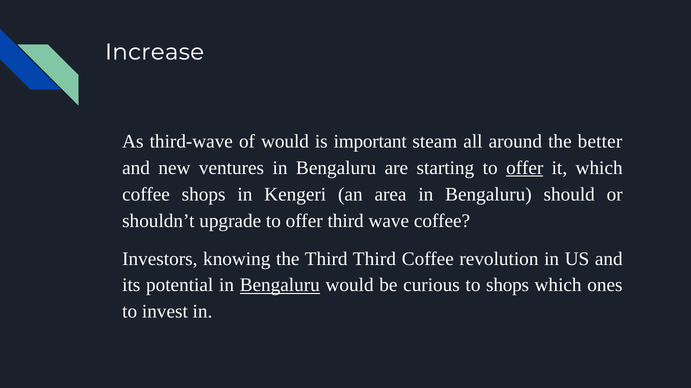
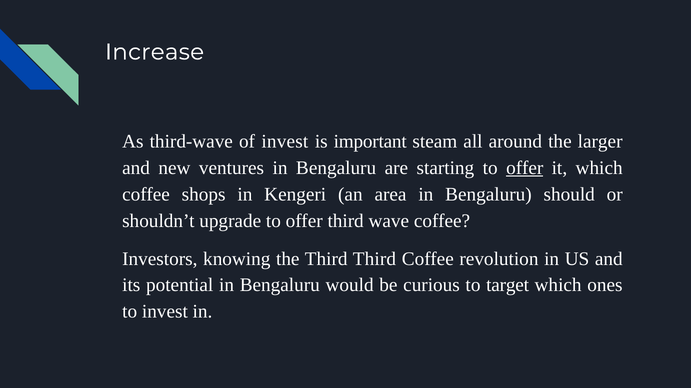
of would: would -> invest (285, 142)
better: better -> larger (600, 142)
Bengaluru underline: present -> none (280, 286)
to shops: shops -> target (508, 286)
